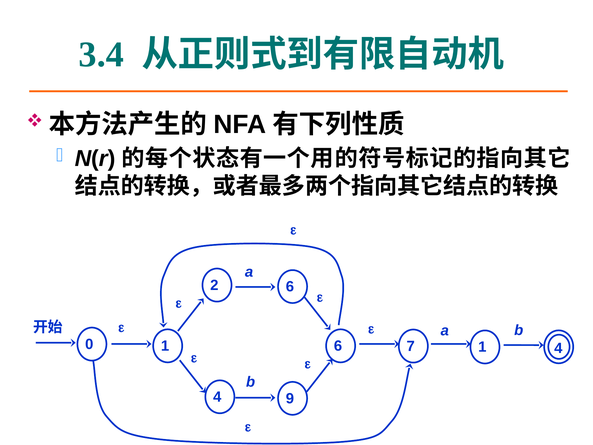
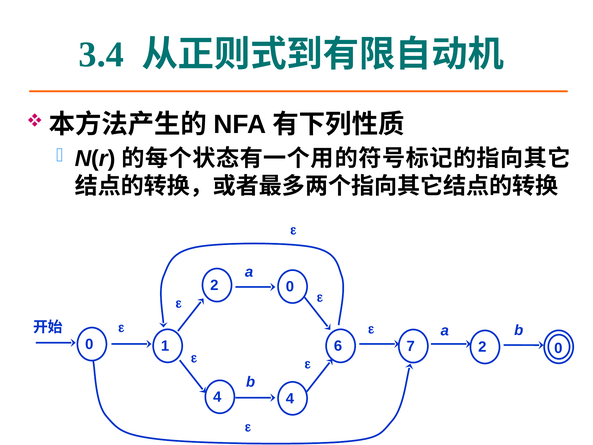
2 6: 6 -> 0 (290, 287)
7 1: 1 -> 2 (482, 347)
1 4: 4 -> 0 (558, 348)
4 9: 9 -> 4 (290, 398)
